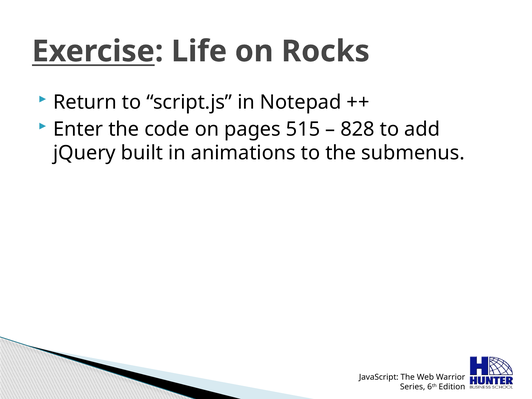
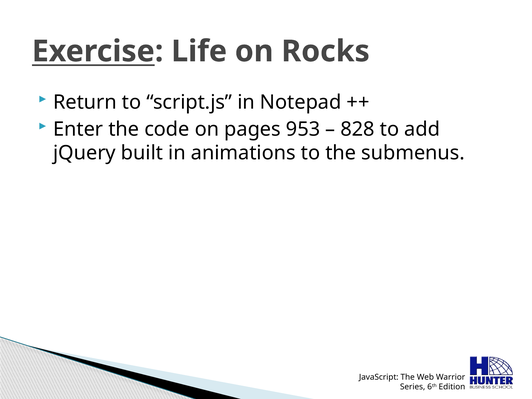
515: 515 -> 953 (303, 129)
